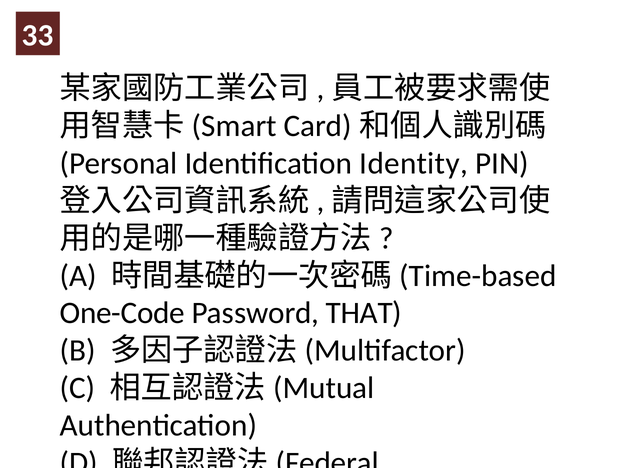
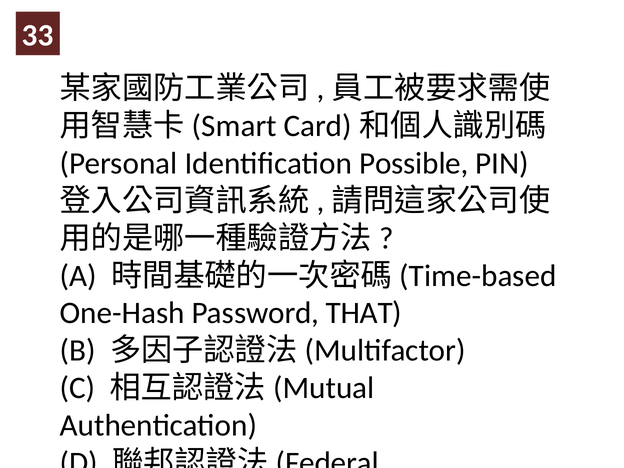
Identity: Identity -> Possible (414, 163)
One-Code: One-Code -> One-Hash (122, 313)
